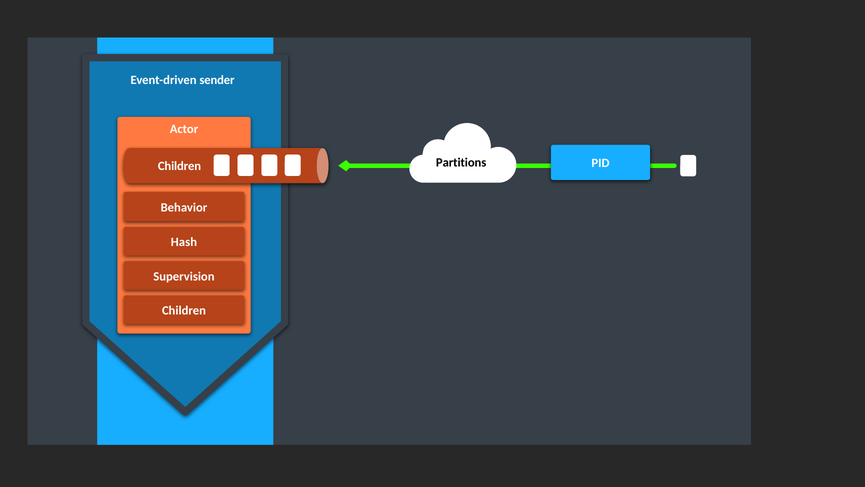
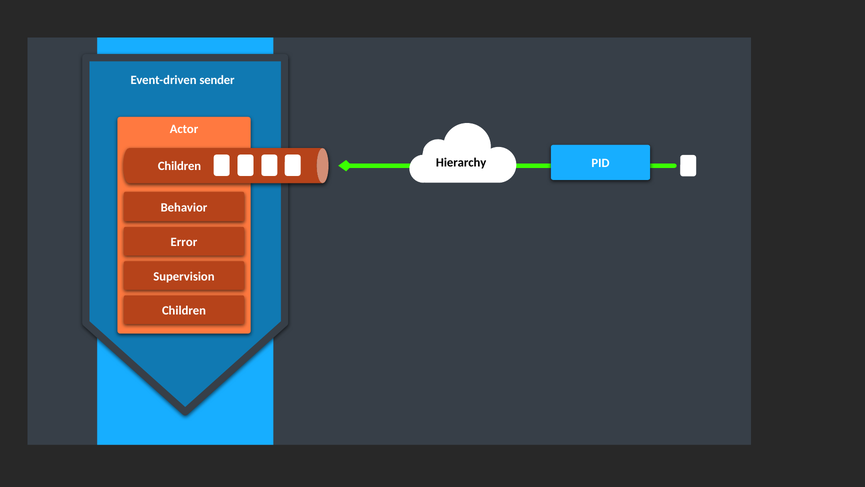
Partitions: Partitions -> Hierarchy (461, 163)
Hash: Hash -> Error (184, 242)
